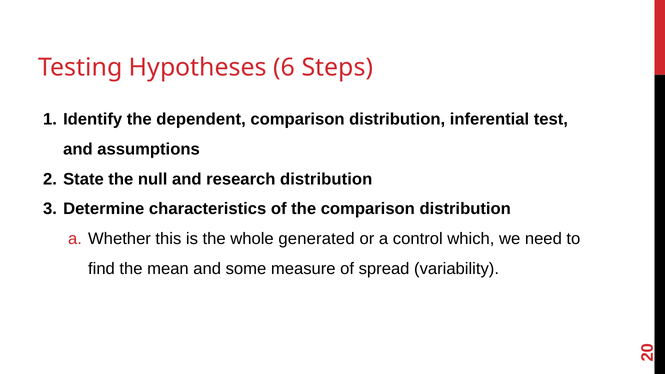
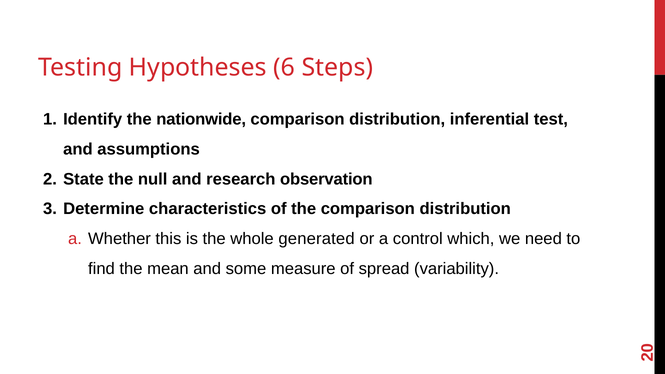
dependent: dependent -> nationwide (201, 119)
research distribution: distribution -> observation (326, 179)
